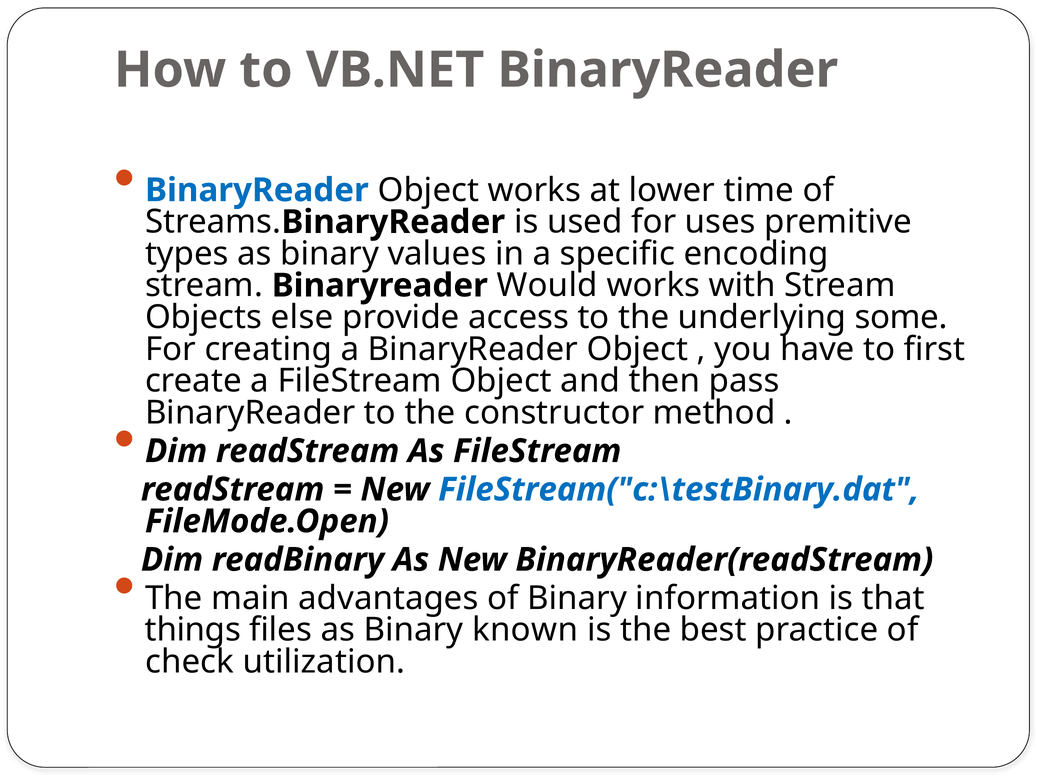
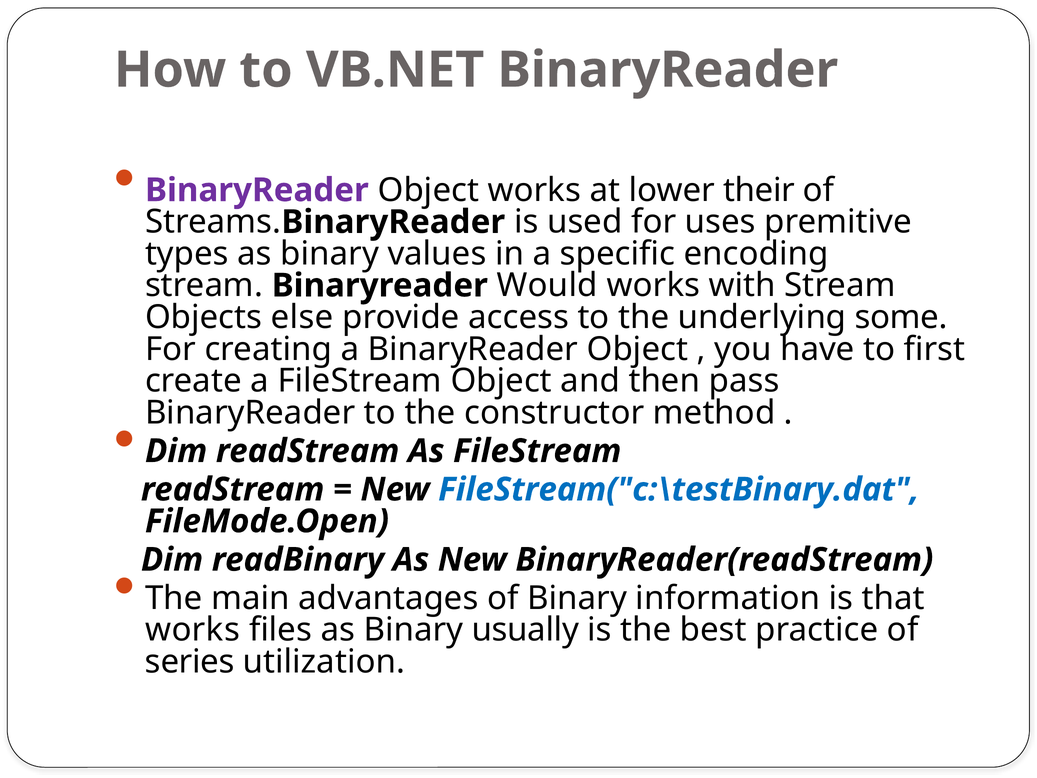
BinaryReader colour: blue -> purple (257, 190)
time: time -> their (759, 190)
things: things -> works (193, 630)
known: known -> usually (525, 630)
check: check -> series (190, 662)
